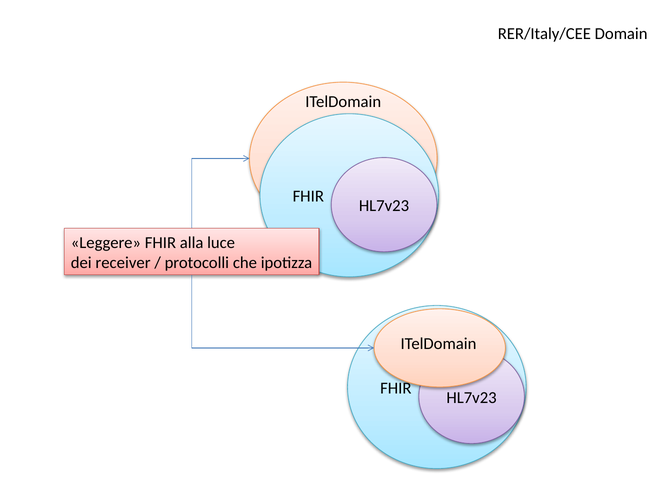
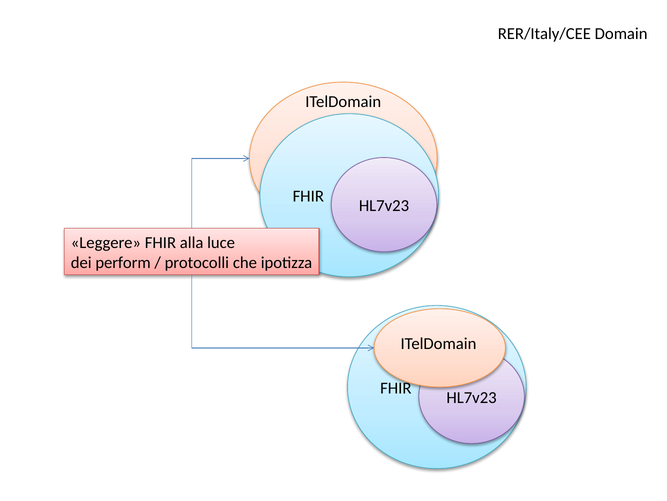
receiver: receiver -> perform (123, 262)
